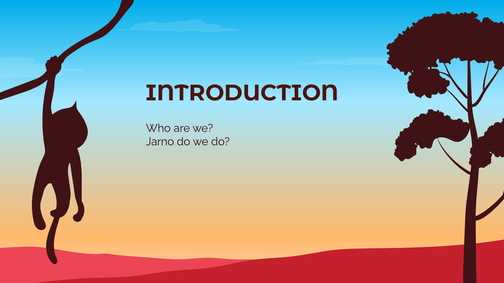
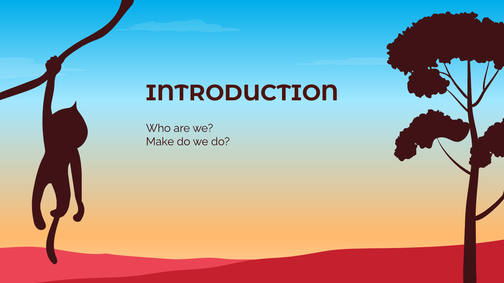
Jarno: Jarno -> Make (160, 142)
